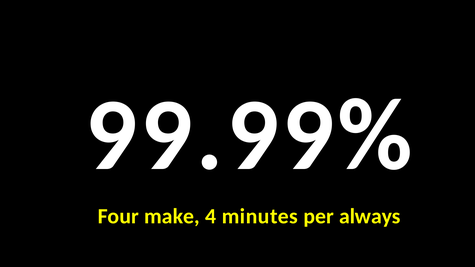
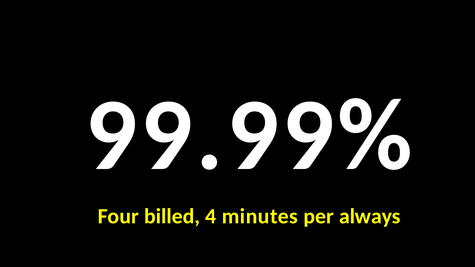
make: make -> billed (172, 216)
